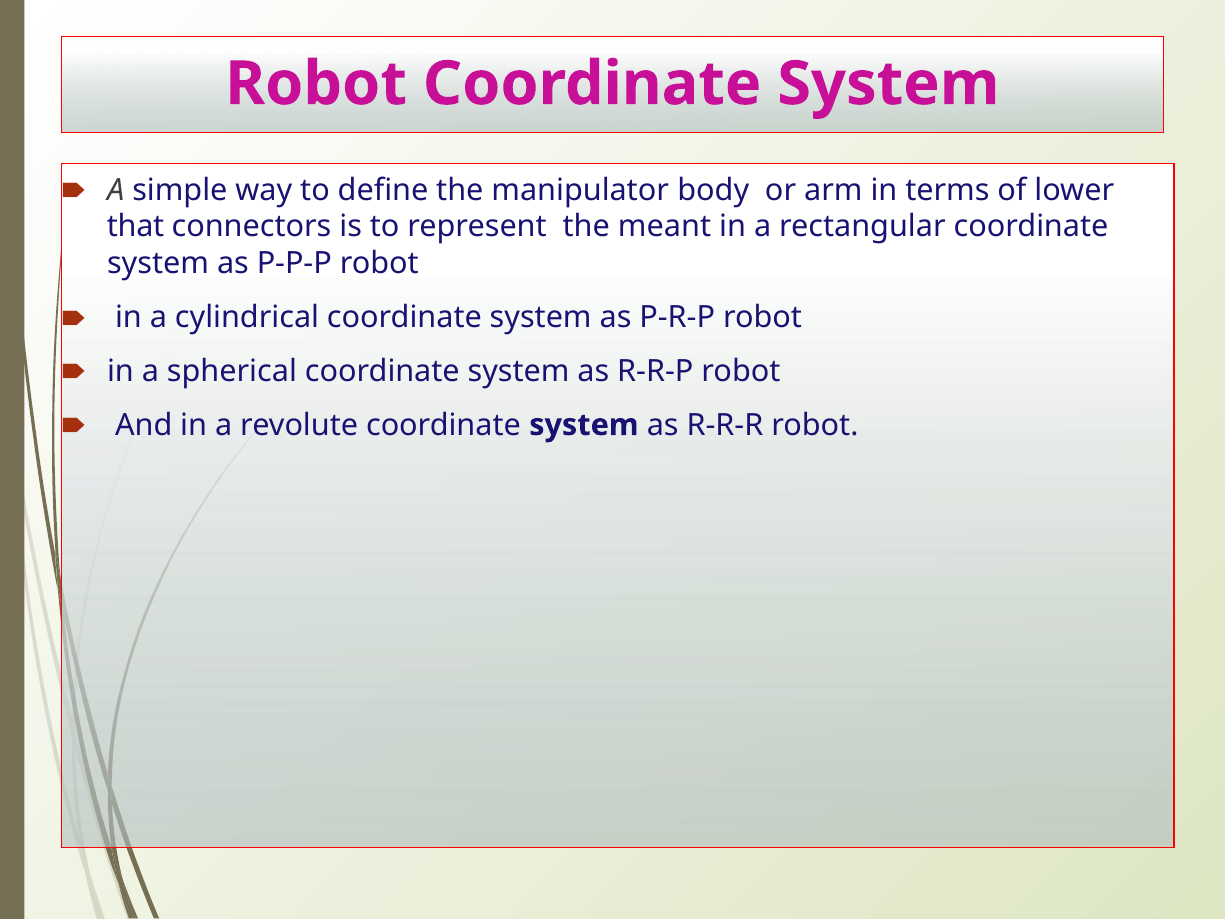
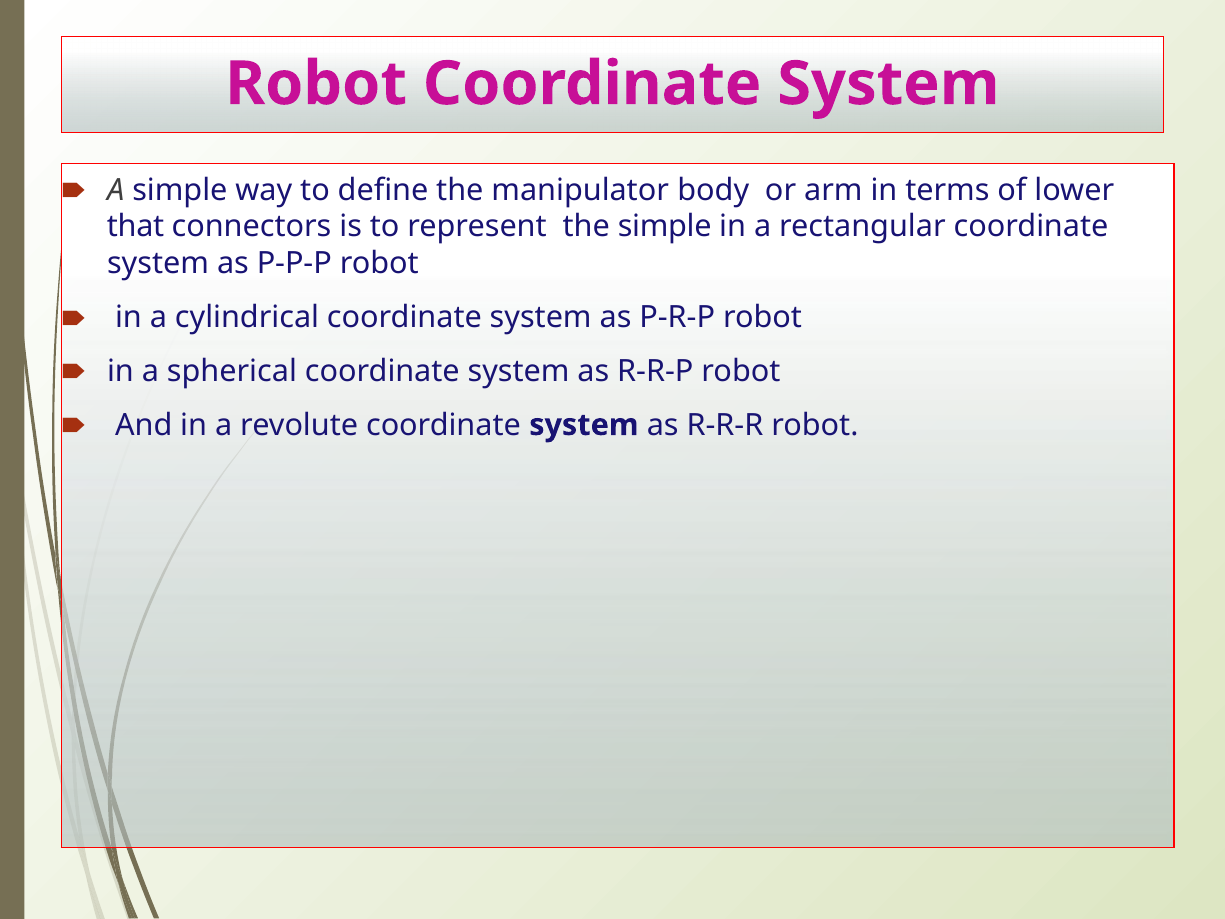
the meant: meant -> simple (665, 227)
